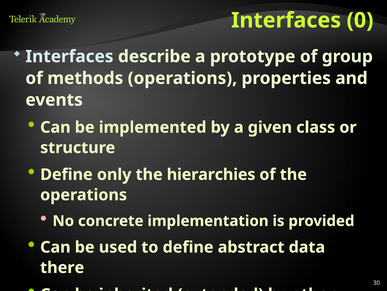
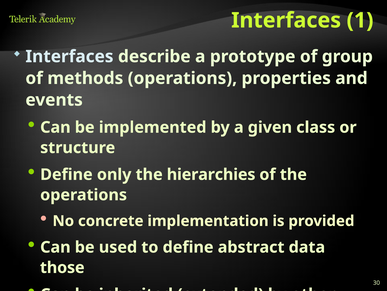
0: 0 -> 1 (360, 20)
there: there -> those (62, 267)
